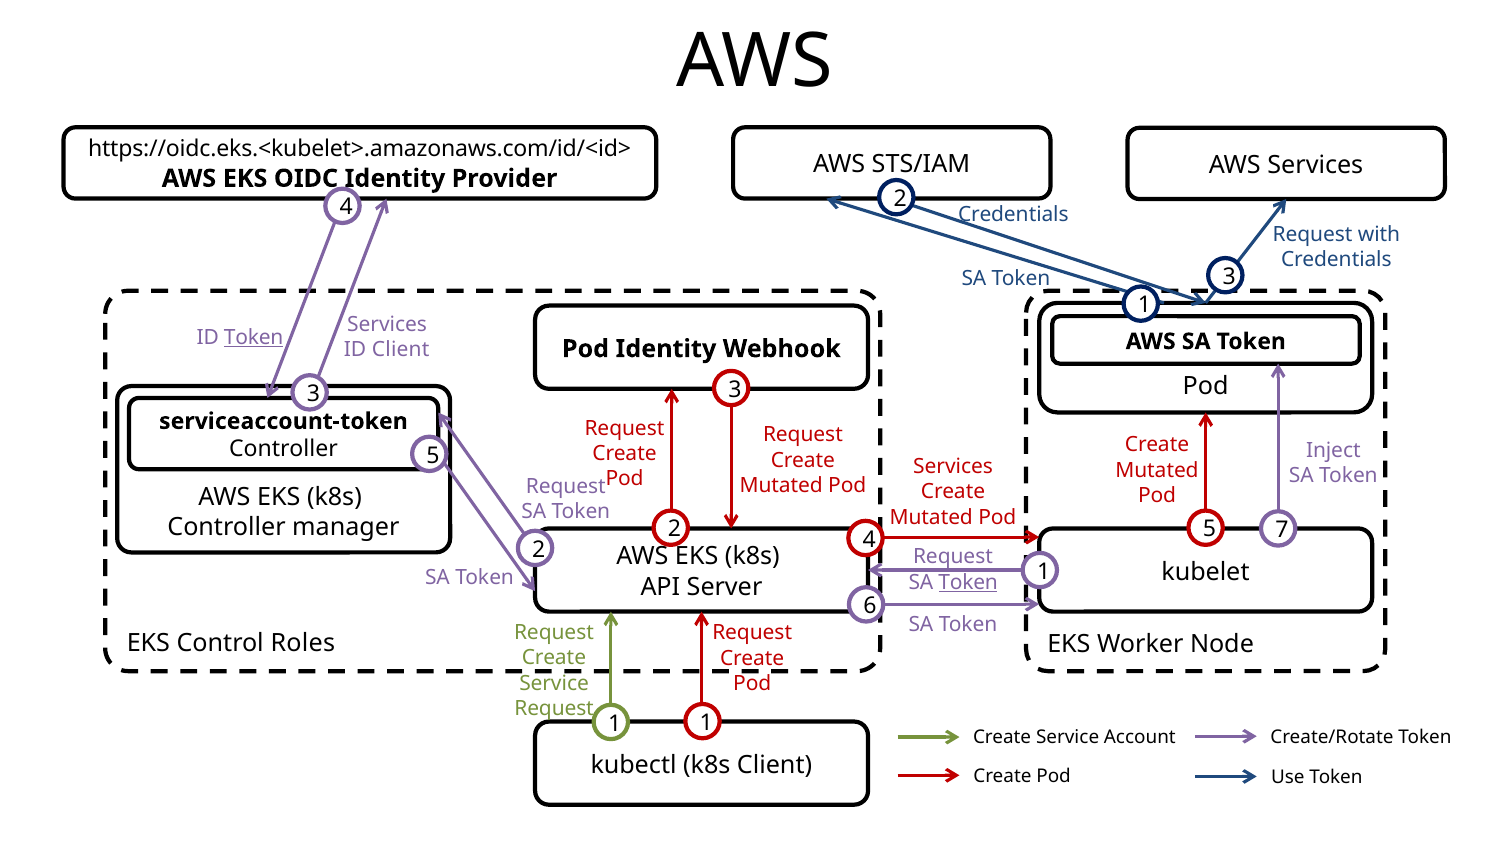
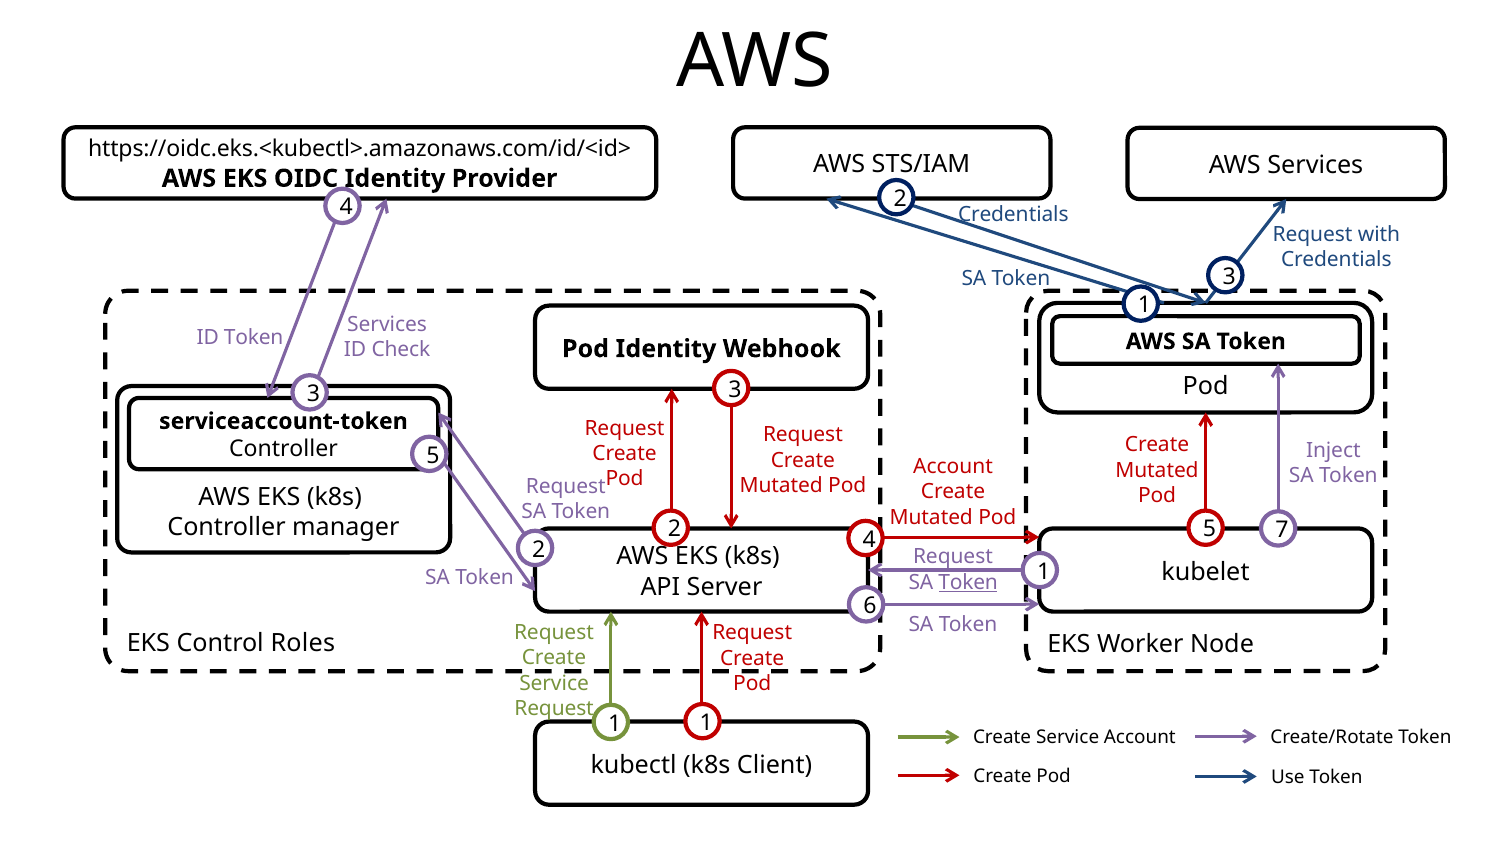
https://oidc.eks.<kubelet>.amazonaws.com/id/<id>: https://oidc.eks.<kubelet>.amazonaws.com/id/<id> -> https://oidc.eks.<kubectl>.amazonaws.com/id/<id> (360, 149)
Token underline: present -> none (254, 338)
ID Client: Client -> Check (401, 350)
Services: Services -> Account (953, 467)
